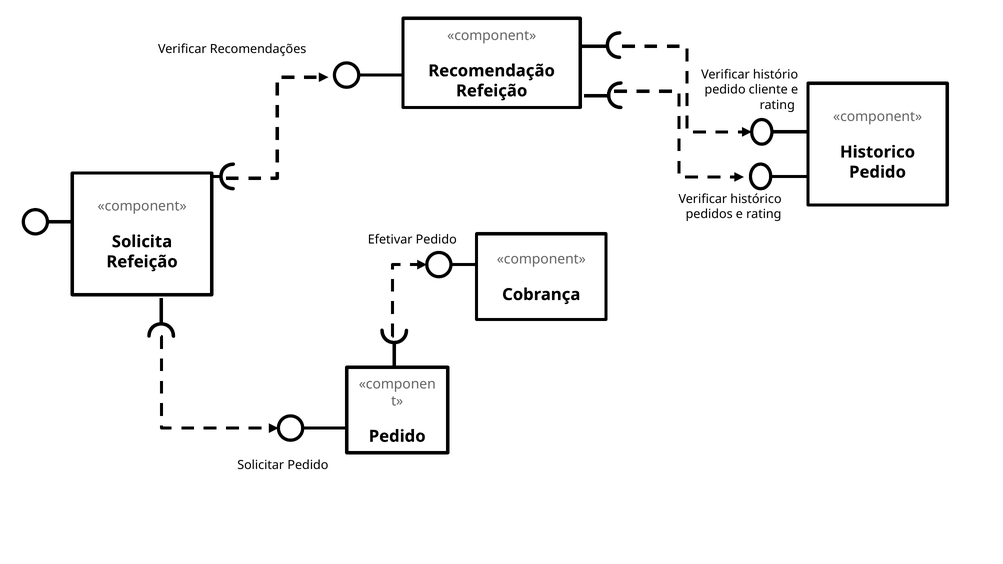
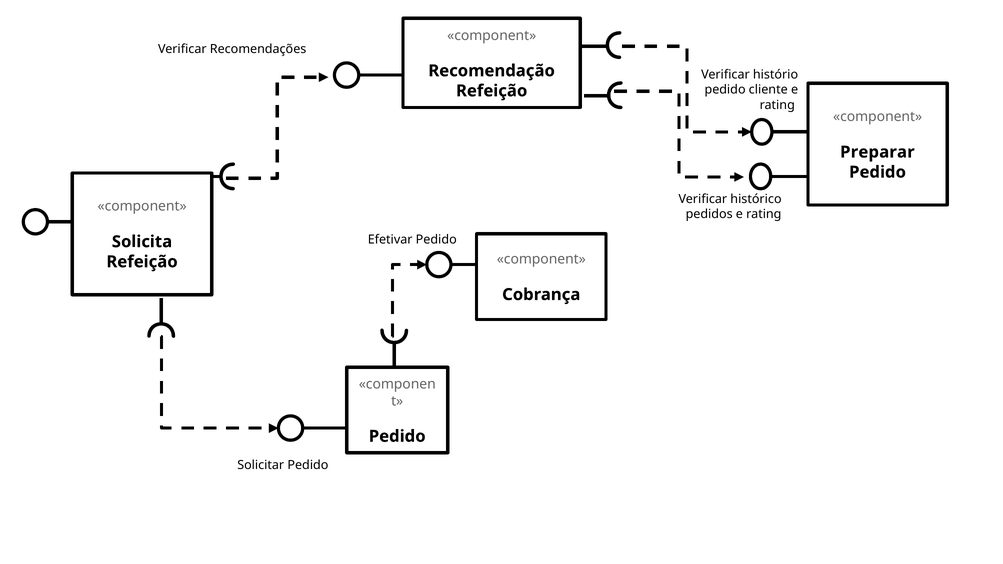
Historico: Historico -> Preparar (877, 152)
